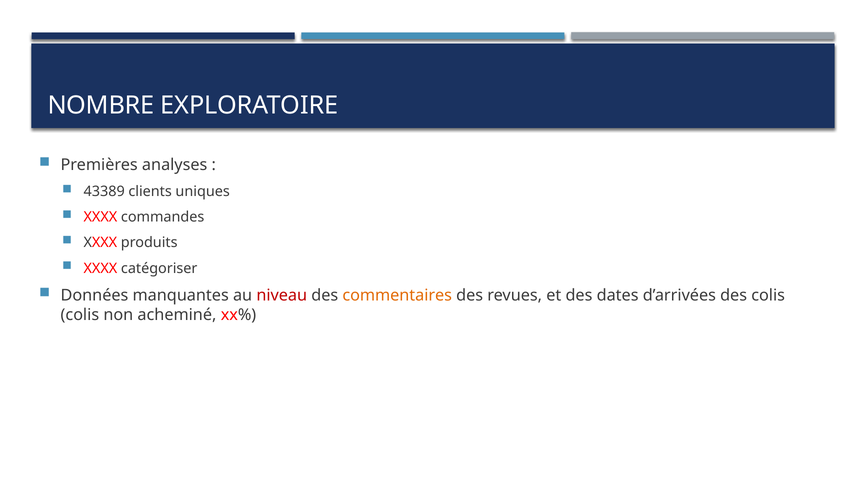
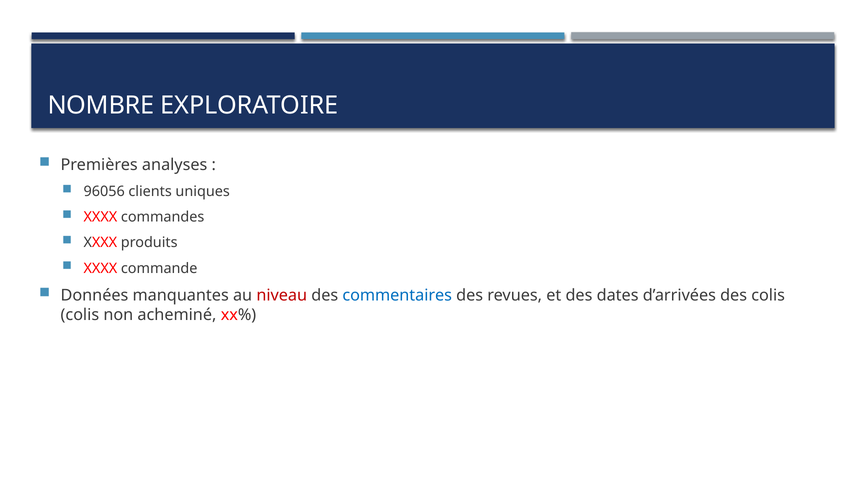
43389: 43389 -> 96056 (104, 192)
catégoriser: catégoriser -> commande (159, 268)
commentaires colour: orange -> blue (397, 296)
